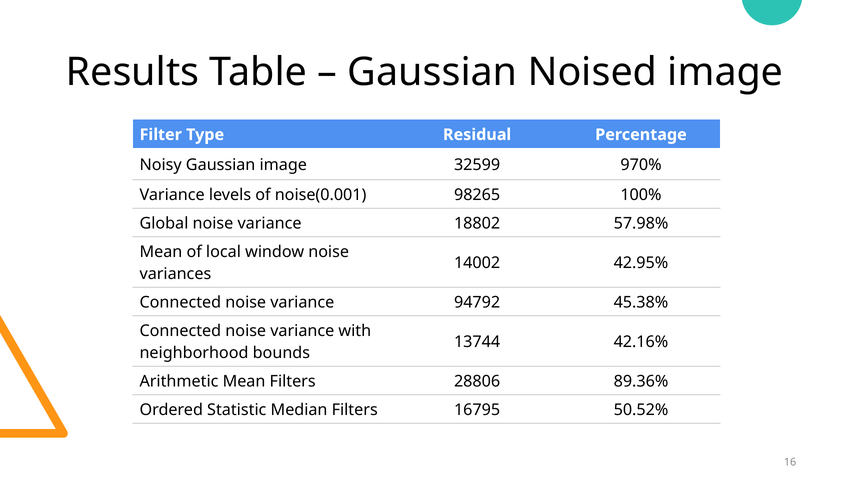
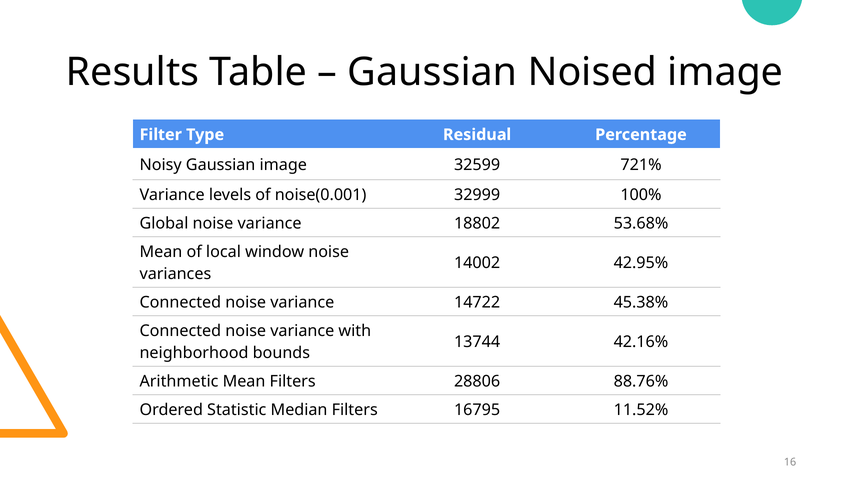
970%: 970% -> 721% (641, 165)
98265: 98265 -> 32999 (477, 195)
57.98%: 57.98% -> 53.68% (641, 223)
94792: 94792 -> 14722 (477, 302)
89.36%: 89.36% -> 88.76% (641, 381)
50.52%: 50.52% -> 11.52% (641, 410)
